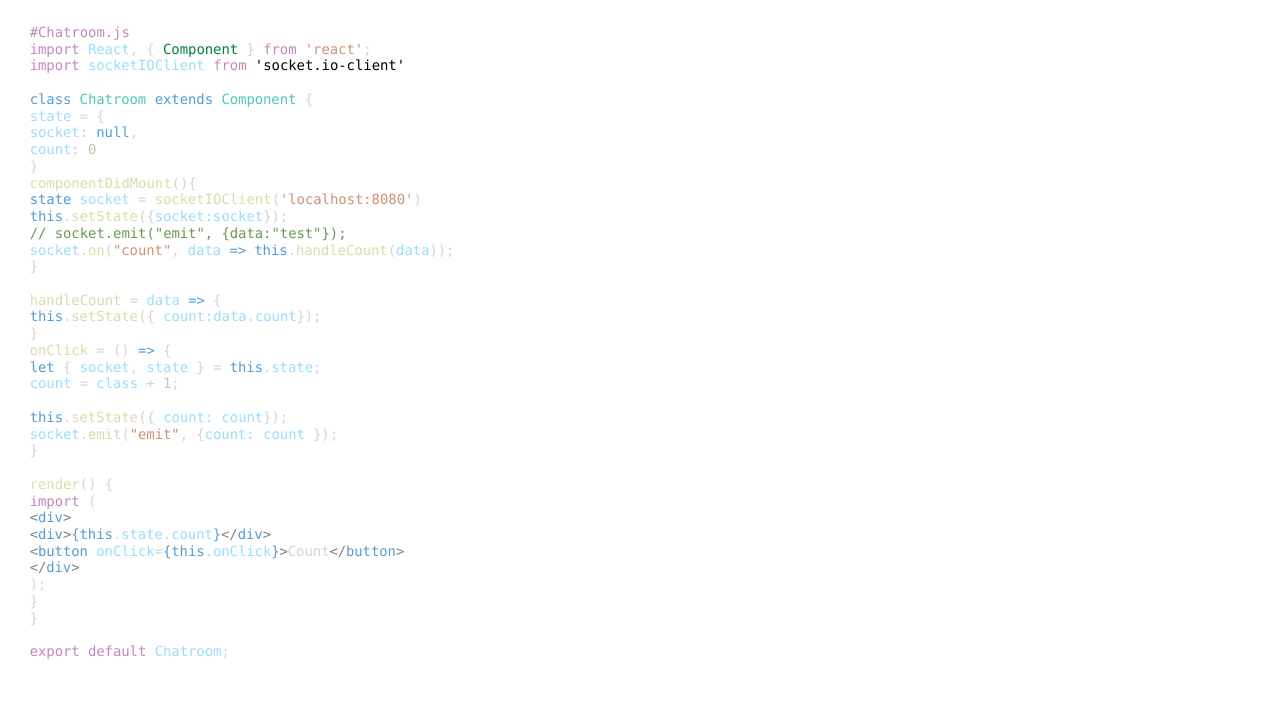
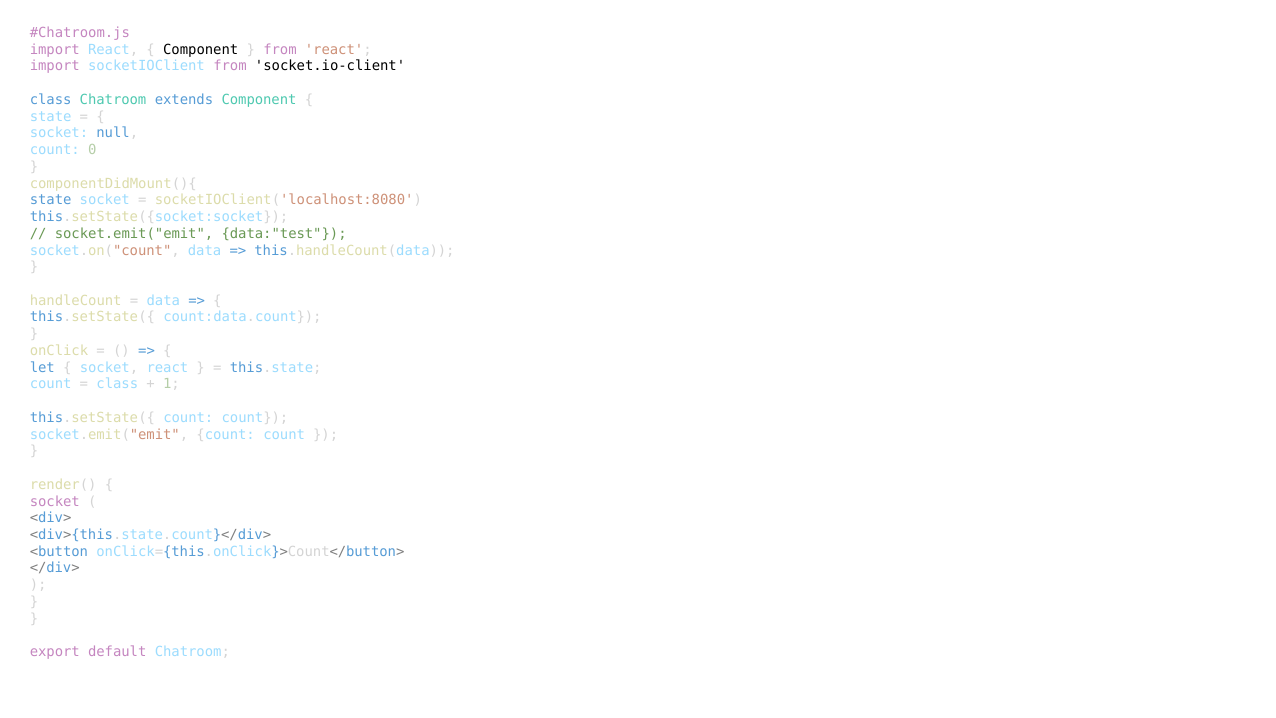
Component colour: green -> black (201, 50)
socket state: state -> react (167, 367)
import: import -> socket (55, 501)
